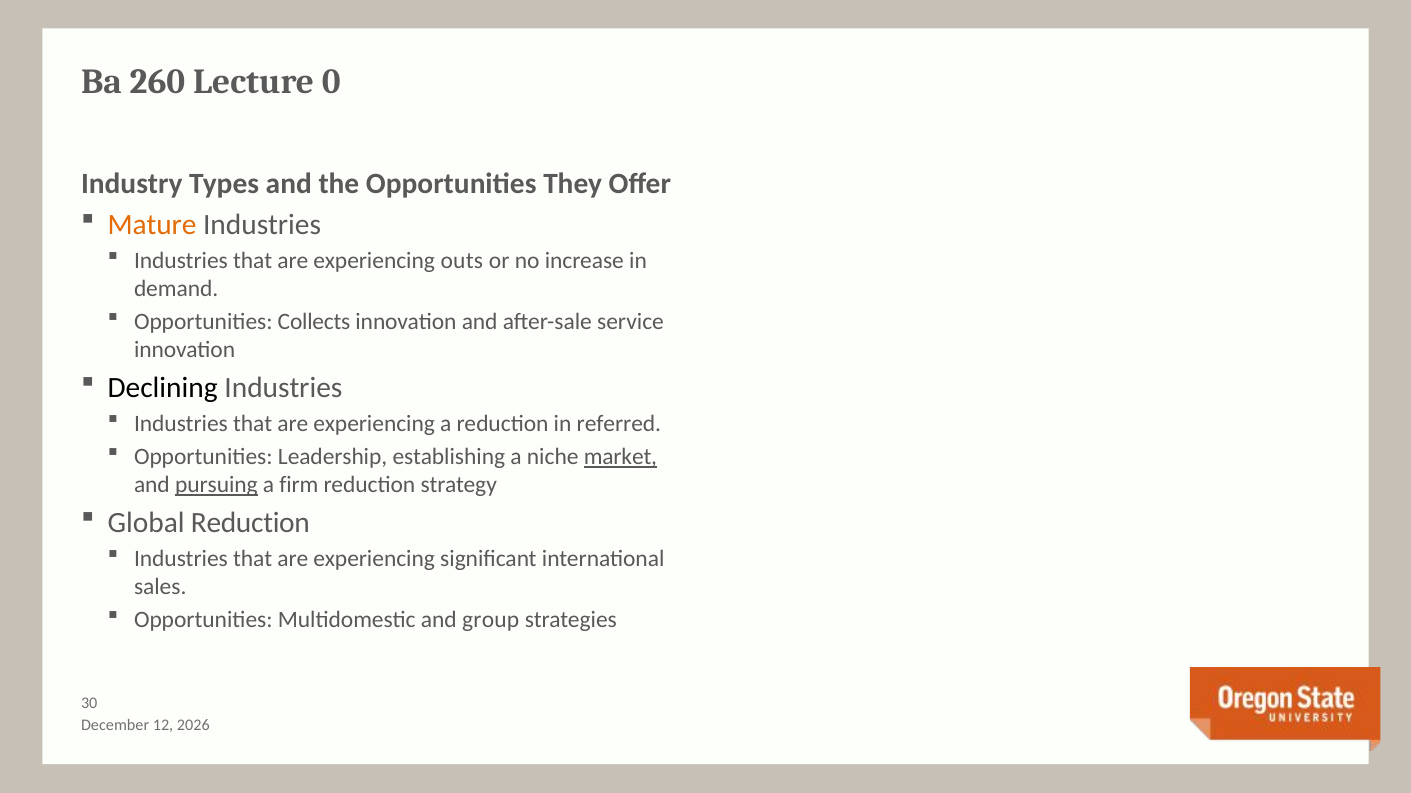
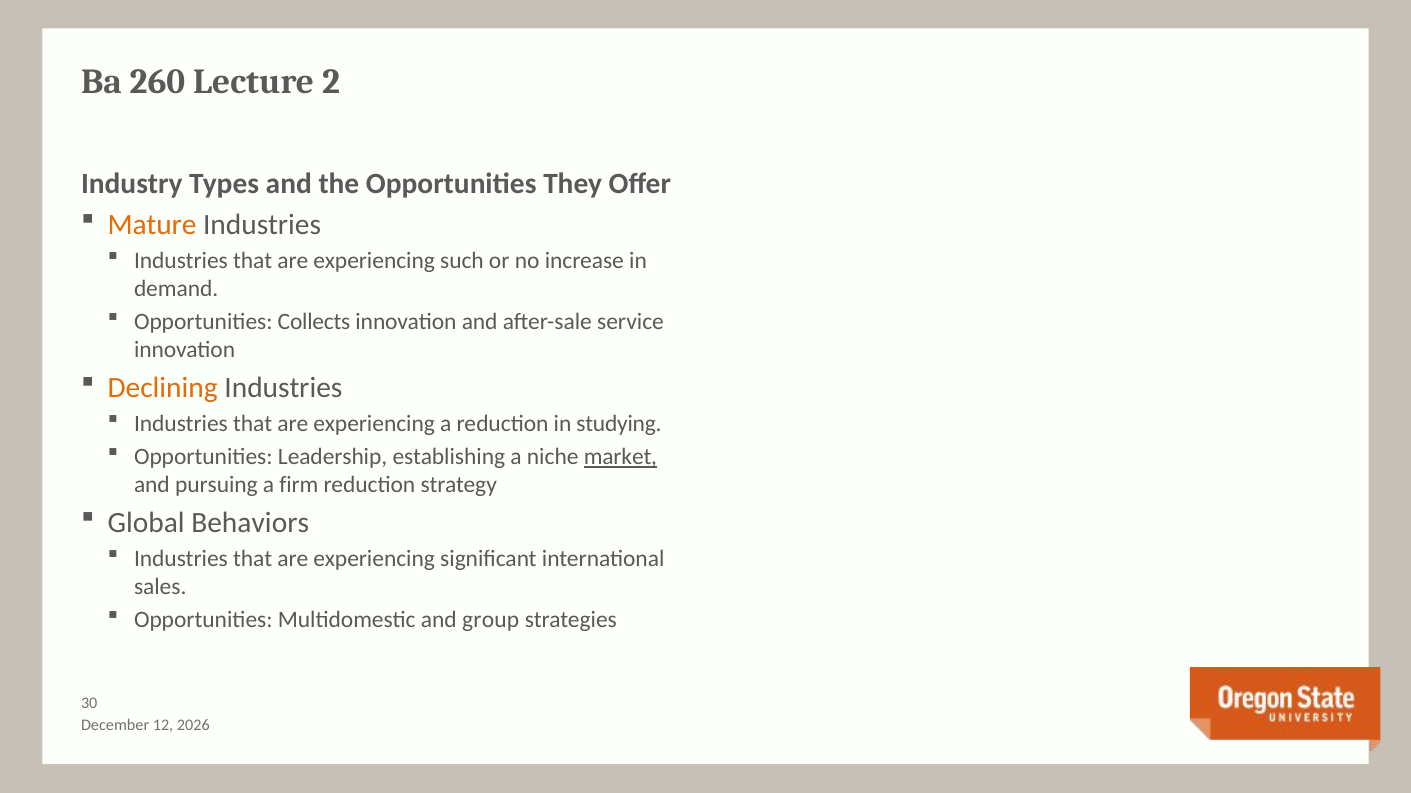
0: 0 -> 2 (331, 82)
outs: outs -> such (462, 261)
Declining colour: black -> orange (163, 388)
referred: referred -> studying (619, 424)
pursuing underline: present -> none (216, 485)
Global Reduction: Reduction -> Behaviors (250, 523)
